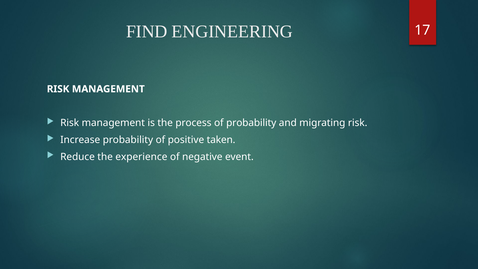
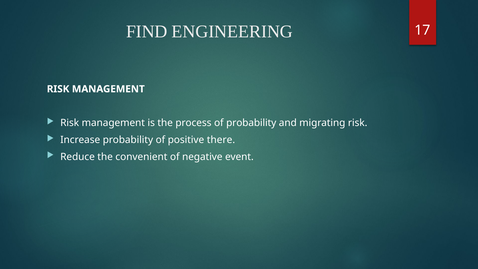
taken: taken -> there (221, 140)
experience: experience -> convenient (141, 157)
